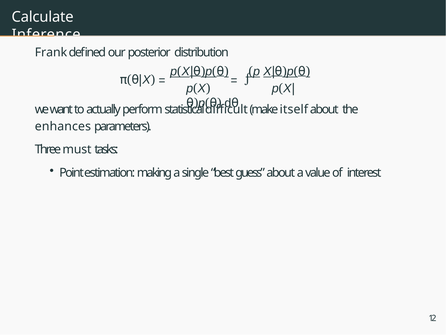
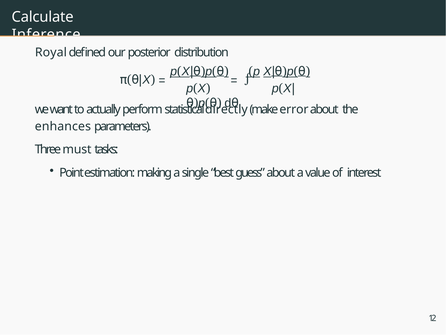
Frank: Frank -> Royal (51, 52)
difﬁcult: difﬁcult -> directly (226, 109)
itself: itself -> error (294, 109)
